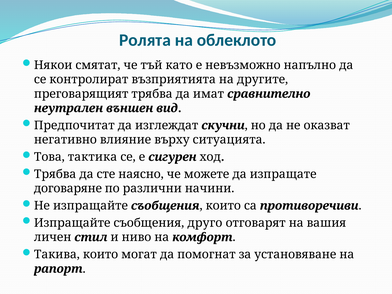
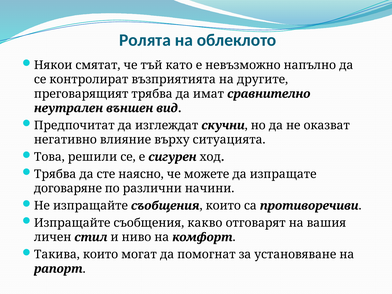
тактика: тактика -> решили (92, 157)
друго: друго -> какво (205, 223)
